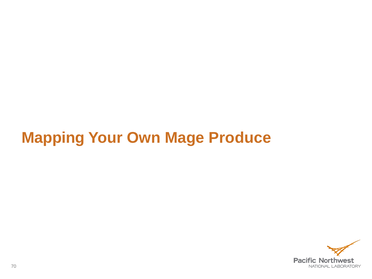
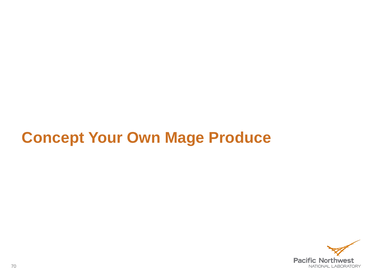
Mapping: Mapping -> Concept (53, 138)
